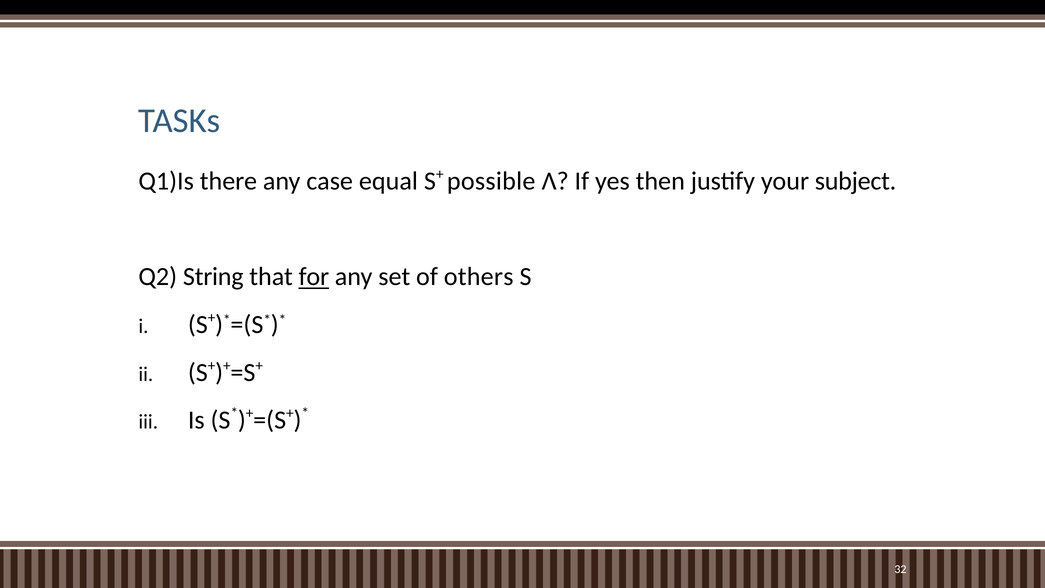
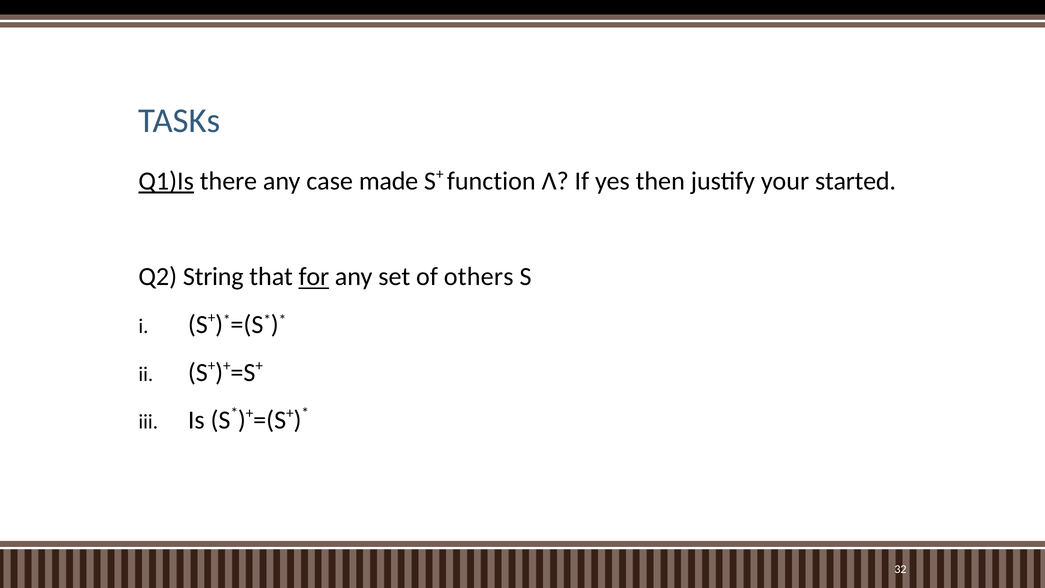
Q1)Is underline: none -> present (166, 181)
equal: equal -> made (389, 181)
possible: possible -> function (491, 181)
subject: subject -> started (856, 181)
